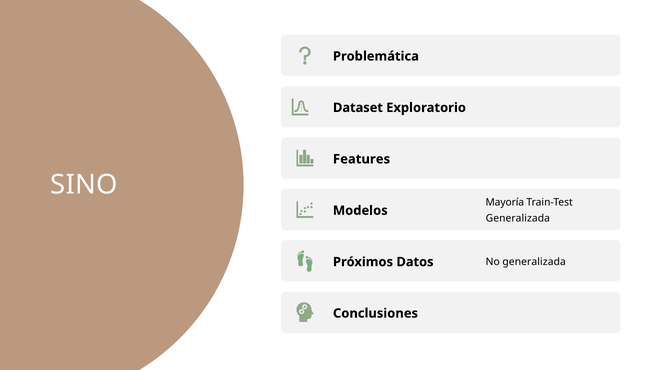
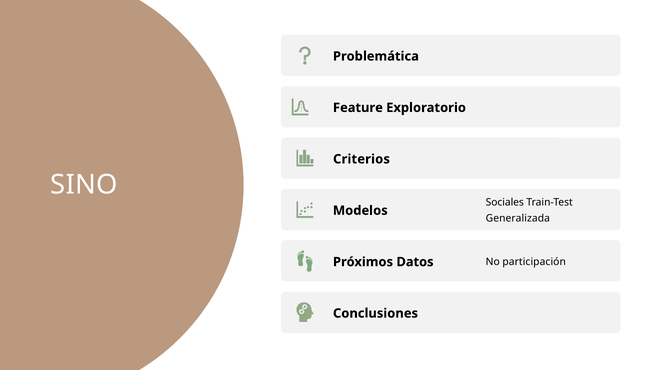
Dataset: Dataset -> Feature (358, 108)
Features: Features -> Criterios (361, 159)
Mayoría: Mayoría -> Sociales (505, 202)
No generalizada: generalizada -> participación (534, 262)
